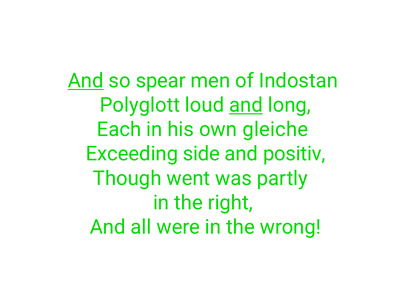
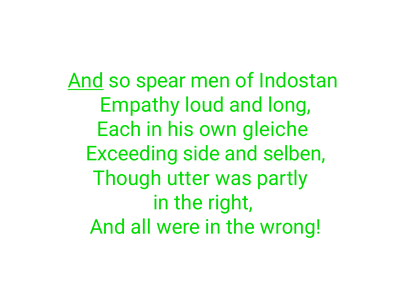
Polyglott: Polyglott -> Empathy (140, 105)
and underline: present -> none (246, 105)
positiv: positiv -> selben (294, 154)
went: went -> utter (188, 178)
